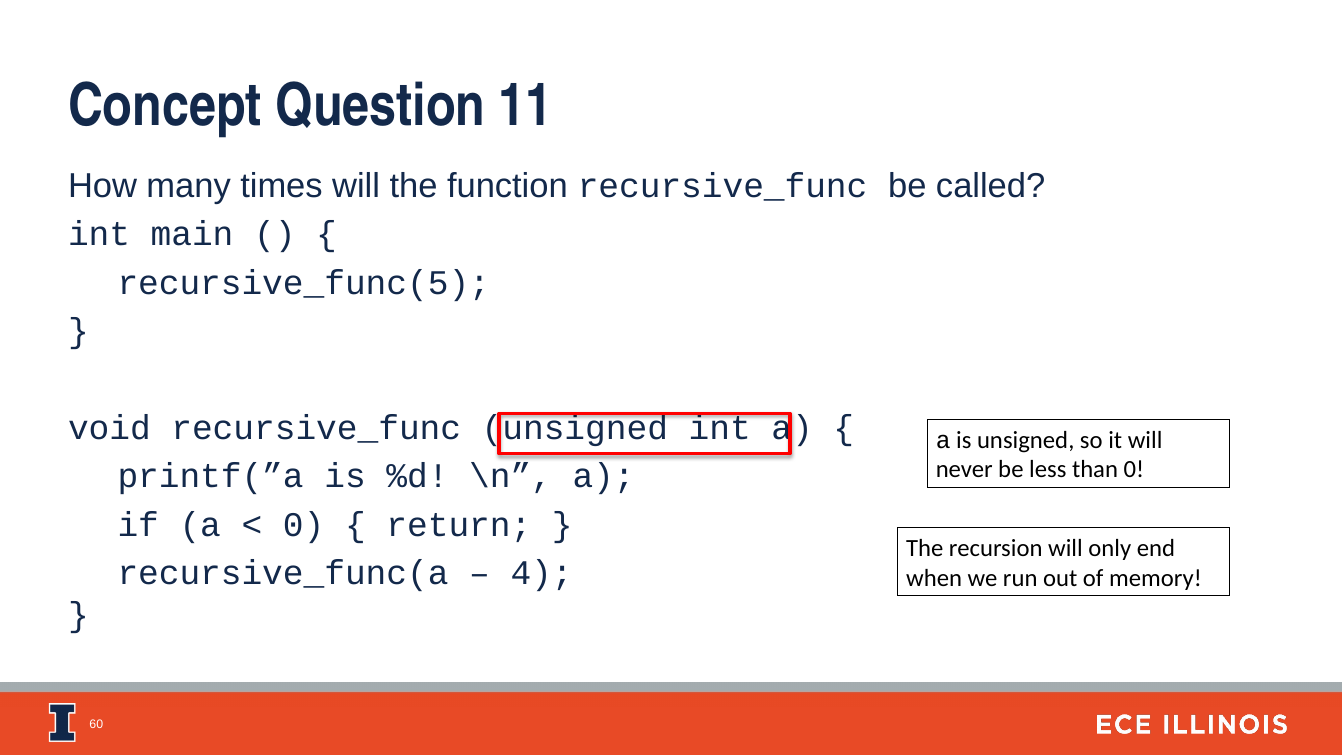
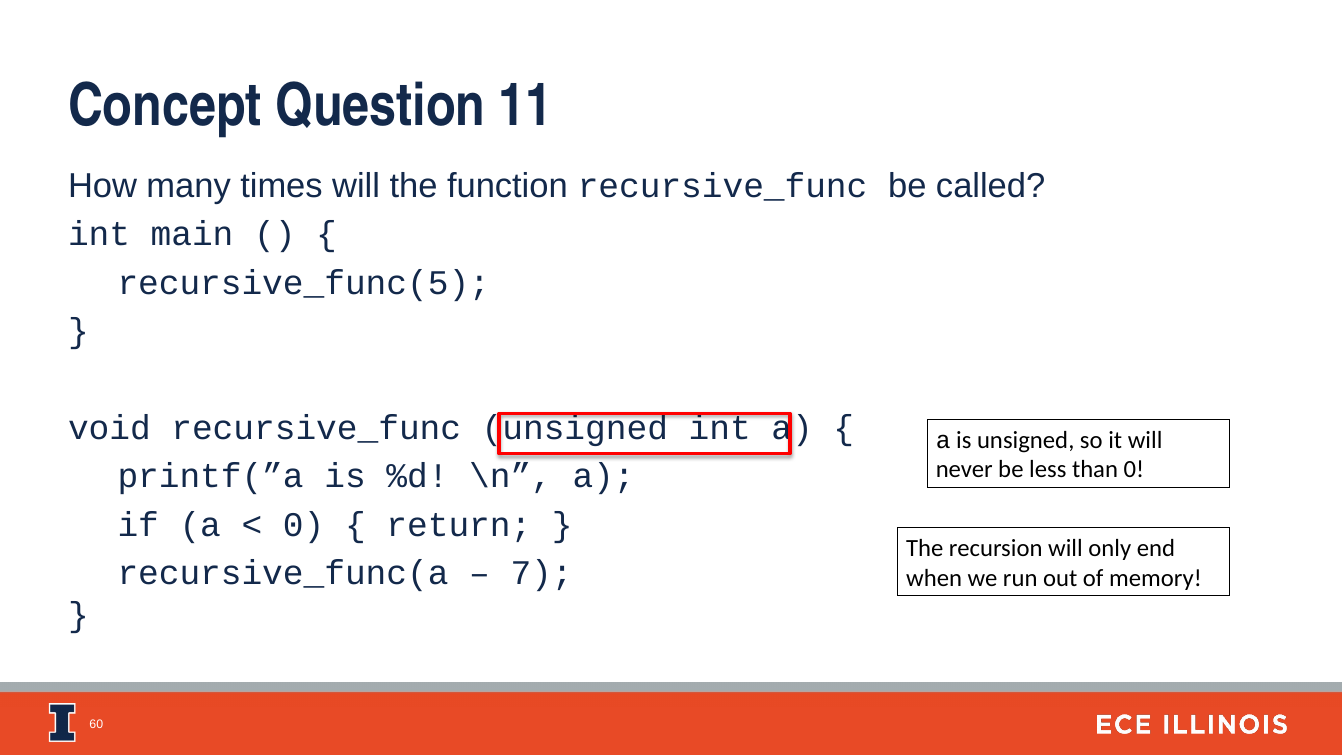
4: 4 -> 7 (542, 573)
